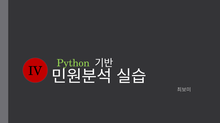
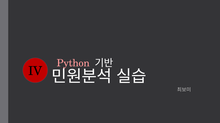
Python colour: light green -> pink (73, 64)
